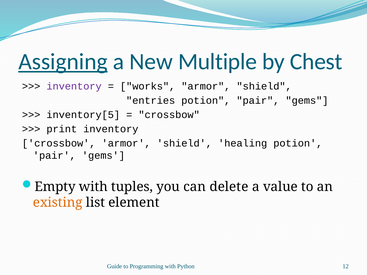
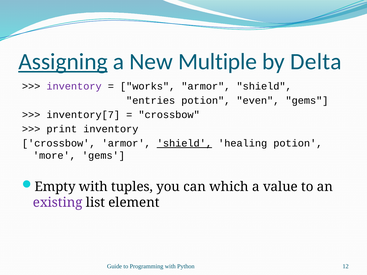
Chest: Chest -> Delta (316, 62)
pair: pair -> even (258, 101)
inventory[5: inventory[5 -> inventory[7 (83, 115)
shield underline: none -> present (184, 143)
pair: pair -> more (54, 156)
delete: delete -> which (229, 187)
existing colour: orange -> purple (58, 203)
